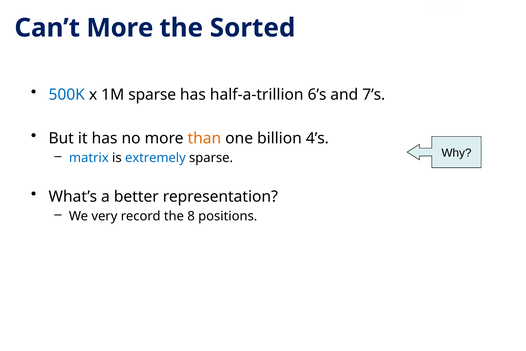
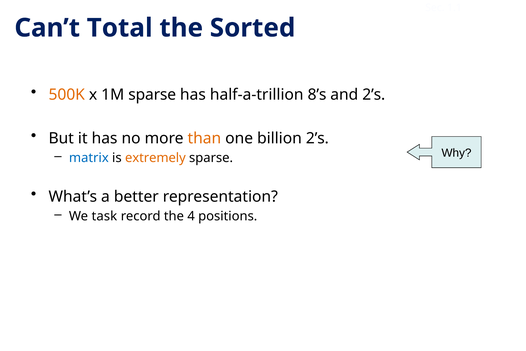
Can’t More: More -> Total (120, 28)
500K colour: blue -> orange (67, 95)
6’s: 6’s -> 8’s (317, 95)
and 7’s: 7’s -> 2’s (374, 95)
billion 4’s: 4’s -> 2’s (317, 138)
extremely colour: blue -> orange (155, 158)
very: very -> task (104, 216)
8: 8 -> 4 (191, 216)
